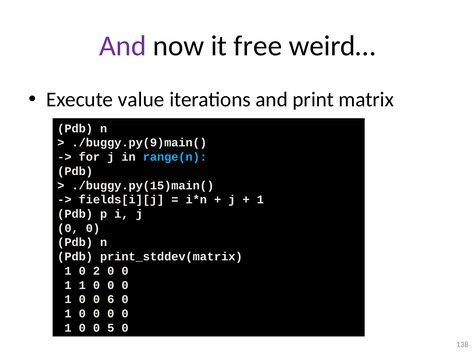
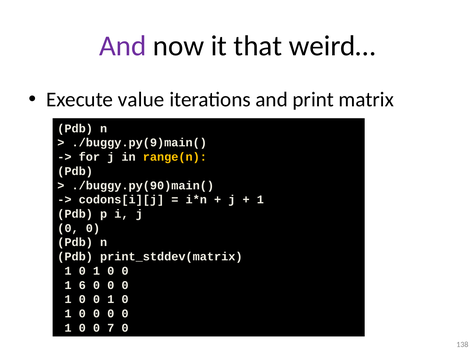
free: free -> that (258, 46)
range(n colour: light blue -> yellow (175, 157)
./buggy.py(15)main(: ./buggy.py(15)main( -> ./buggy.py(90)main( (143, 186)
fields[i][j: fields[i][j -> codons[i][j (121, 200)
2: 2 -> 1 (96, 271)
1 1: 1 -> 6 (82, 285)
6: 6 -> 1 (111, 300)
5: 5 -> 7 (111, 328)
